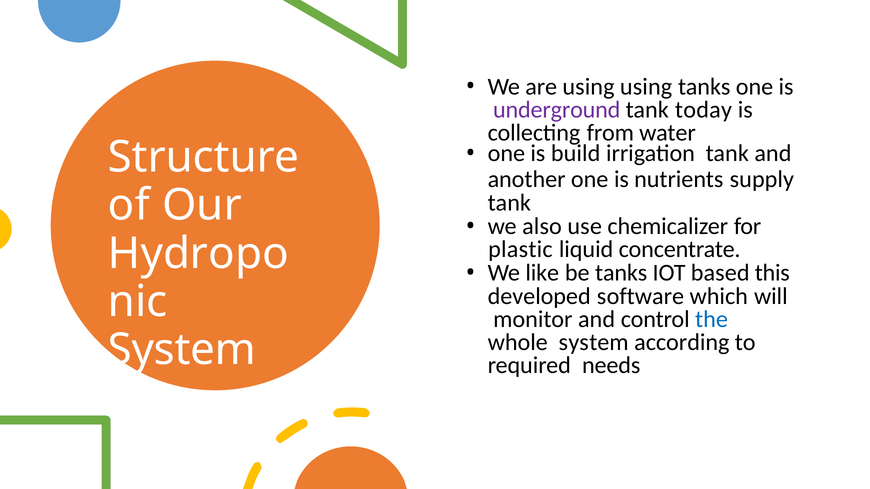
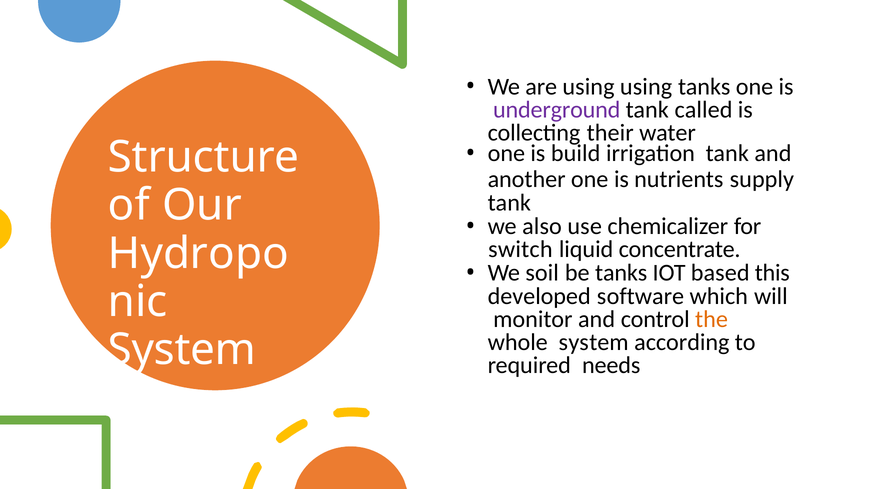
today: today -> called (704, 110)
from: from -> their (610, 133)
plastic: plastic -> switch (520, 249)
like: like -> soil (542, 273)
the colour: blue -> orange (711, 320)
